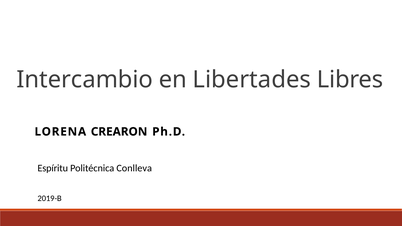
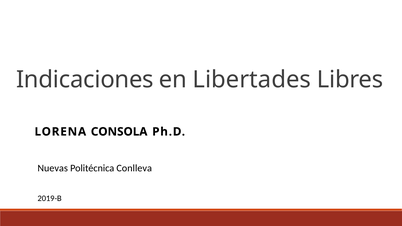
Intercambio: Intercambio -> Indicaciones (85, 80)
CREARON: CREARON -> CONSOLA (119, 132)
Espíritu: Espíritu -> Nuevas (53, 168)
